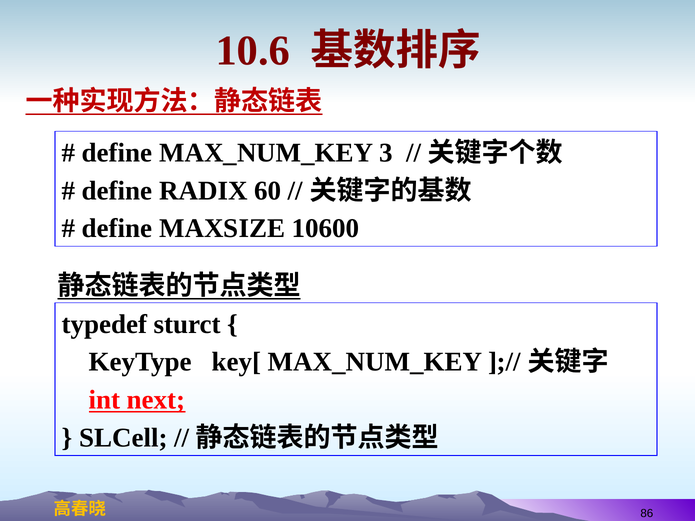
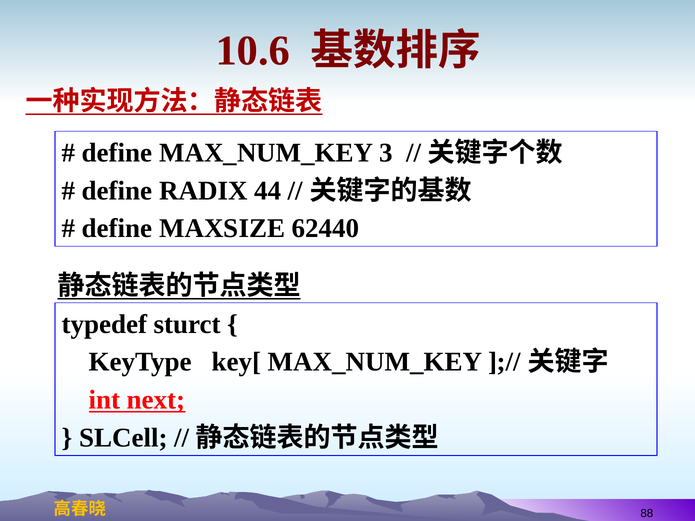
60: 60 -> 44 (268, 191)
10600: 10600 -> 62440 (326, 229)
86: 86 -> 88 (647, 514)
